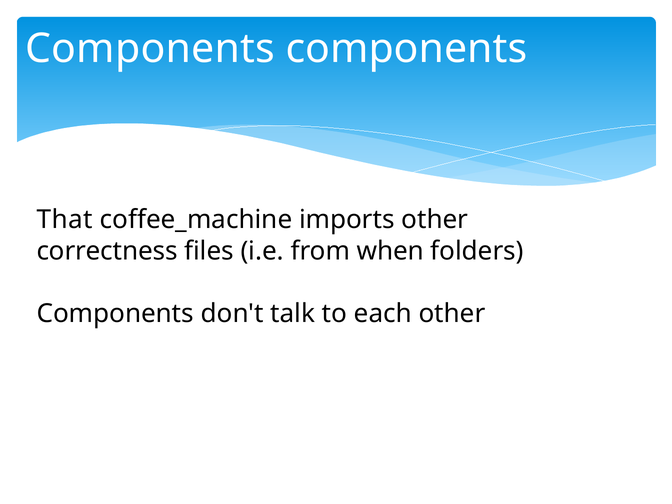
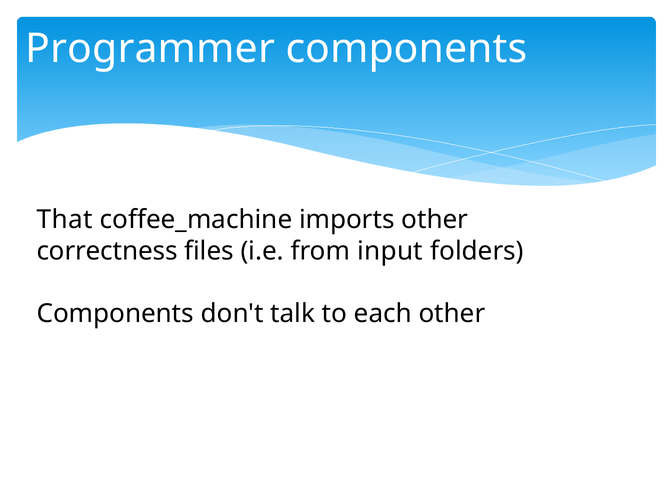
Components: Components -> Programmer (150, 49)
when: when -> input (390, 251)
